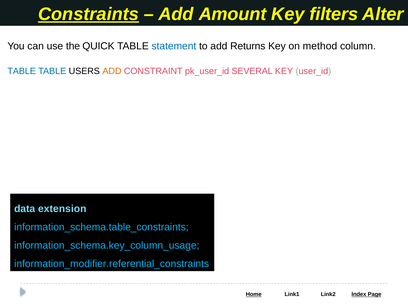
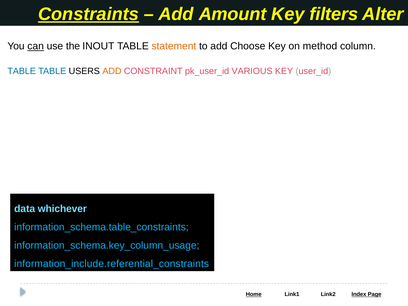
can underline: none -> present (36, 46)
QUICK: QUICK -> INOUT (98, 46)
statement colour: blue -> orange (174, 46)
Returns: Returns -> Choose (248, 46)
SEVERAL: SEVERAL -> VARIOUS (252, 71)
extension: extension -> whichever (62, 209)
information_modifier.referential_constraints: information_modifier.referential_constraints -> information_include.referential_constraints (112, 264)
